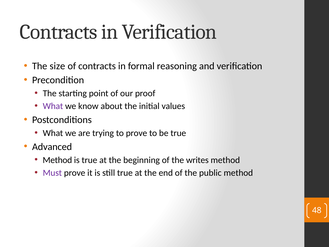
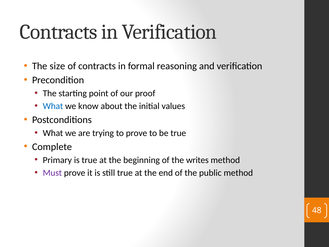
What colour: purple -> blue (53, 106)
Advanced: Advanced -> Complete (52, 147)
Method: Method -> Primary (57, 160)
